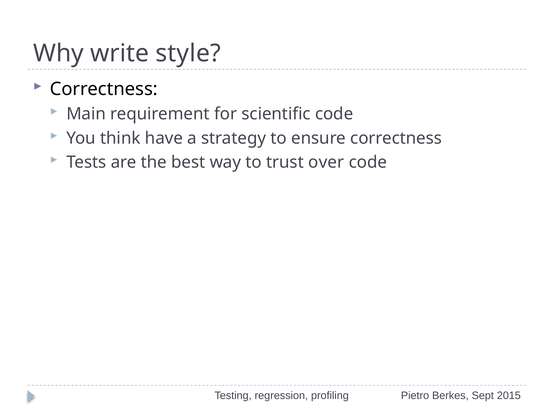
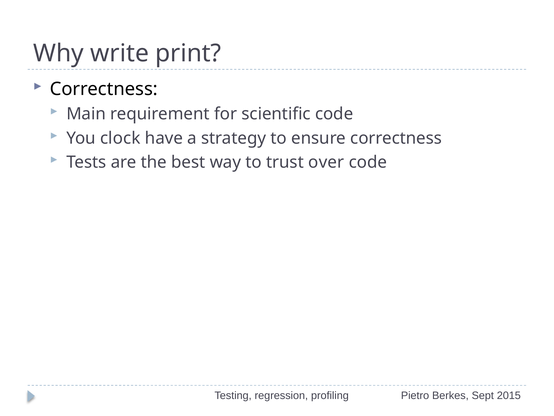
style: style -> print (188, 53)
think: think -> clock (120, 138)
